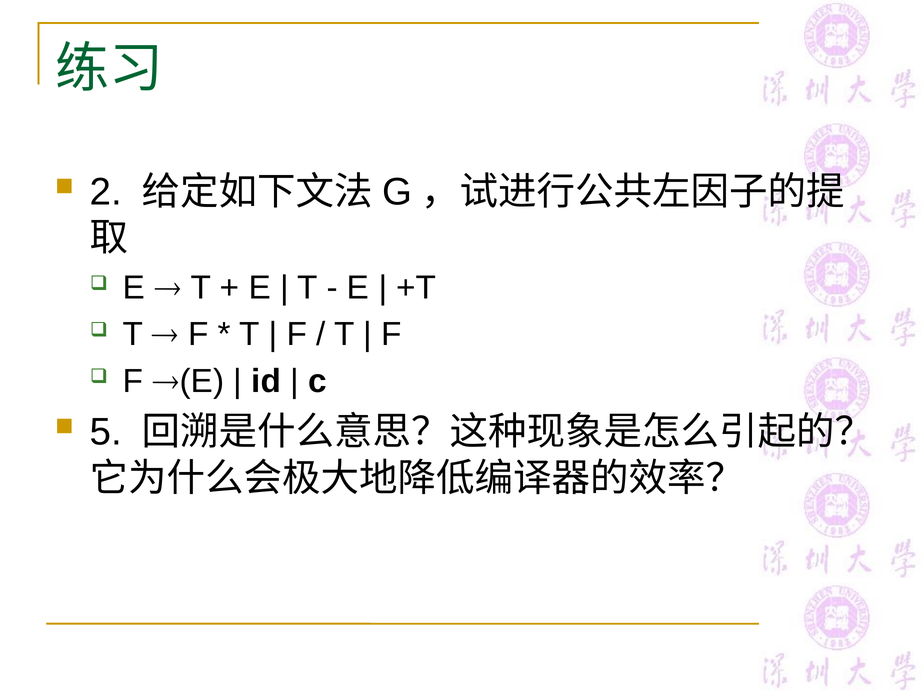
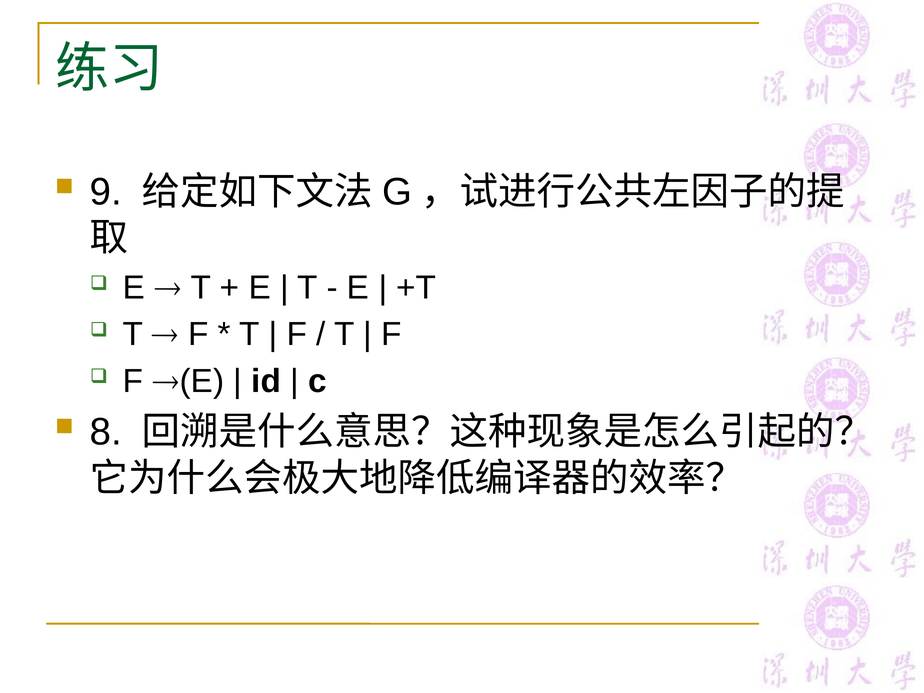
2: 2 -> 9 (106, 192)
5: 5 -> 8 (106, 432)
